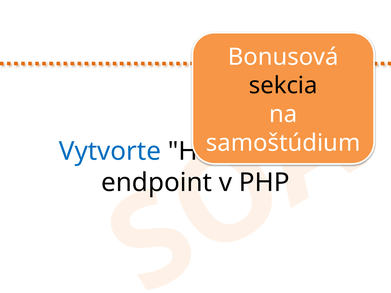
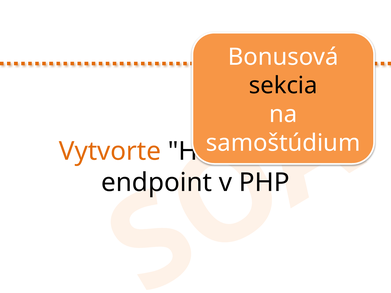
Vytvorte colour: blue -> orange (110, 151)
